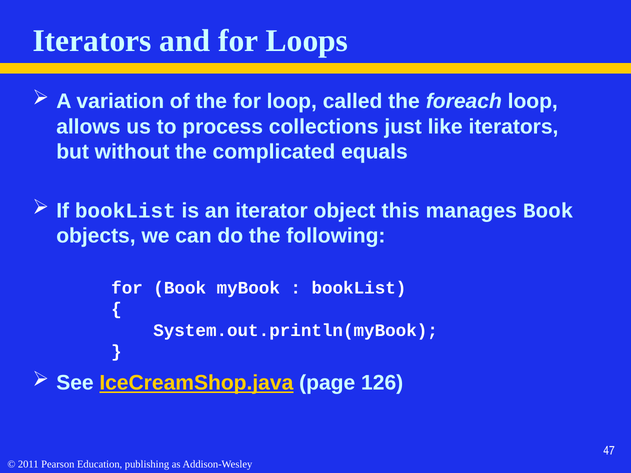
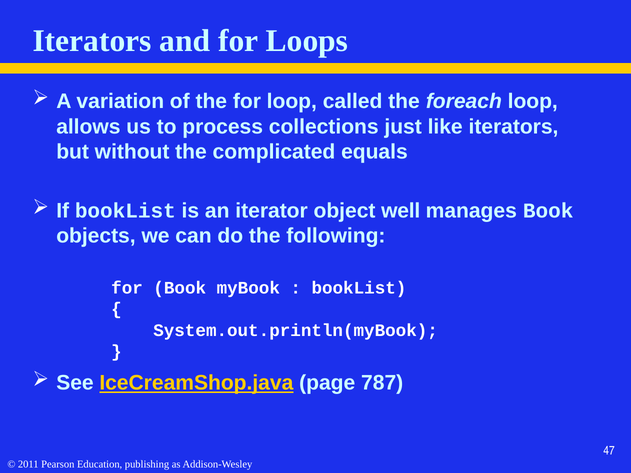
this: this -> well (401, 211)
126: 126 -> 787 (382, 383)
